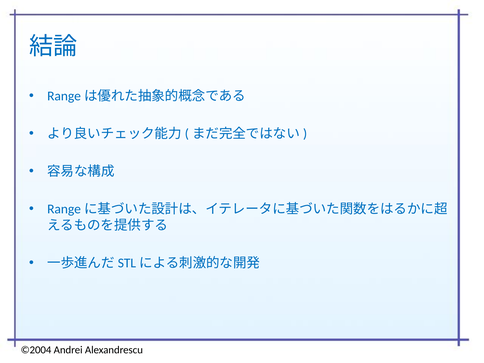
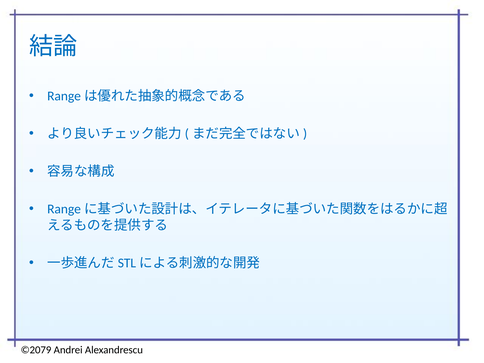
©2004: ©2004 -> ©2079 (36, 350)
